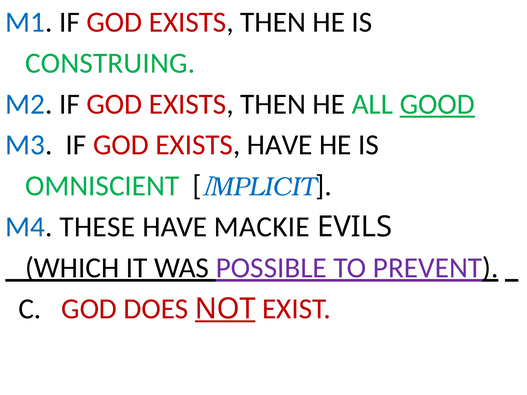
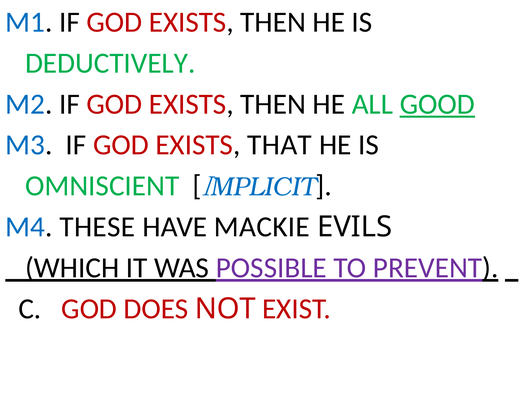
CONSTRUING: CONSTRUING -> DEDUCTIVELY (110, 63)
EXISTS HAVE: HAVE -> THAT (280, 145)
NOT underline: present -> none (225, 309)
